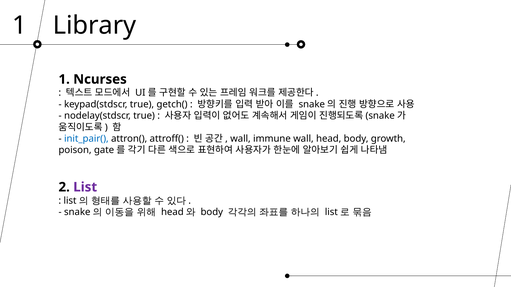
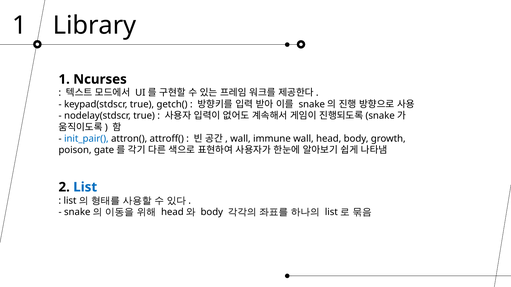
List colour: purple -> blue (85, 187)
